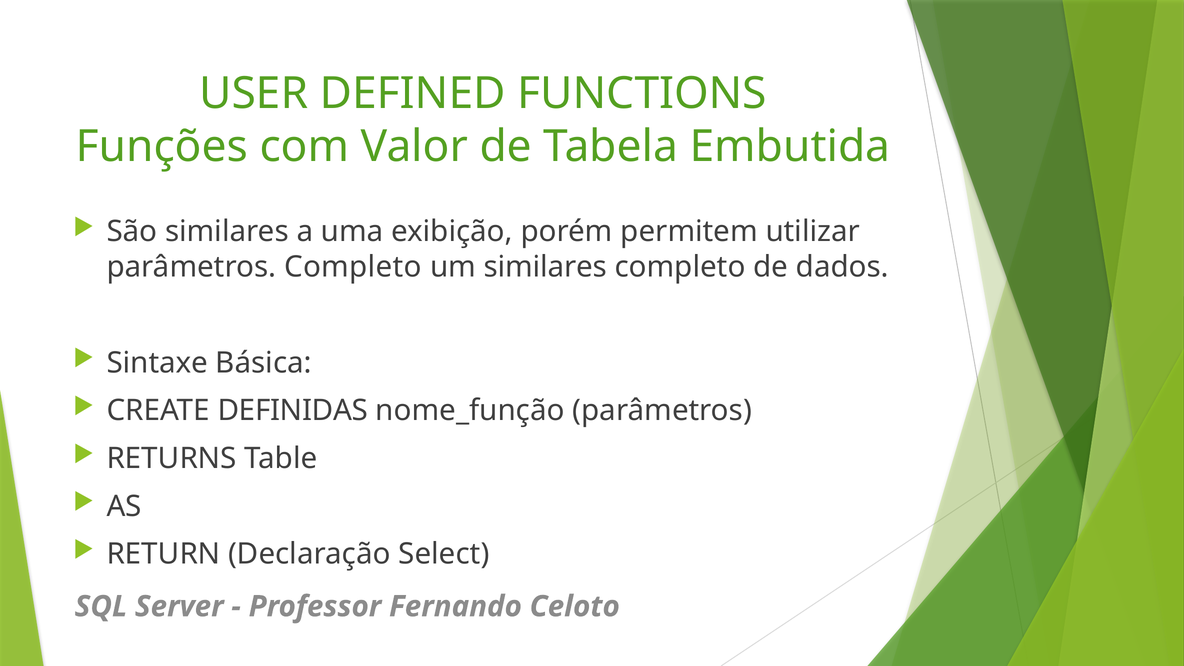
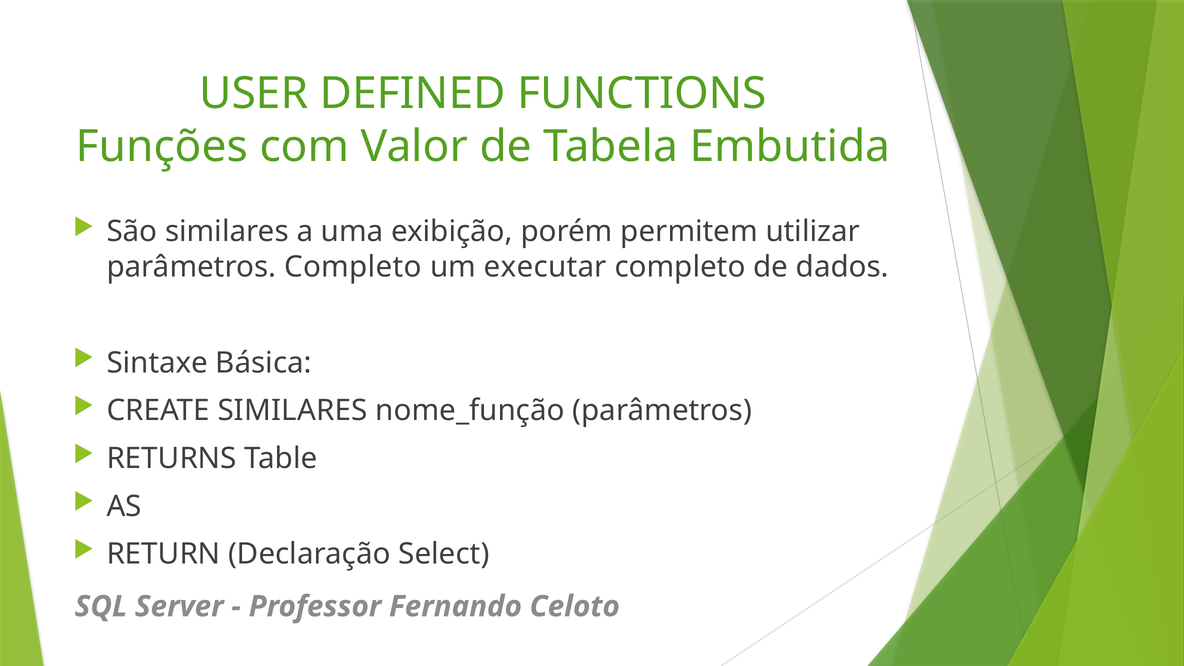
um similares: similares -> executar (545, 267)
CREATE DEFINIDAS: DEFINIDAS -> SIMILARES (293, 411)
